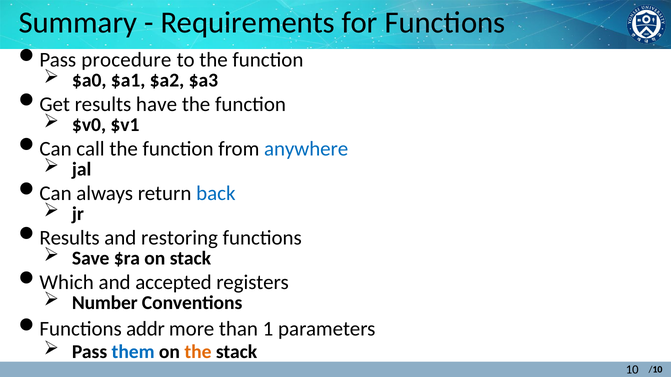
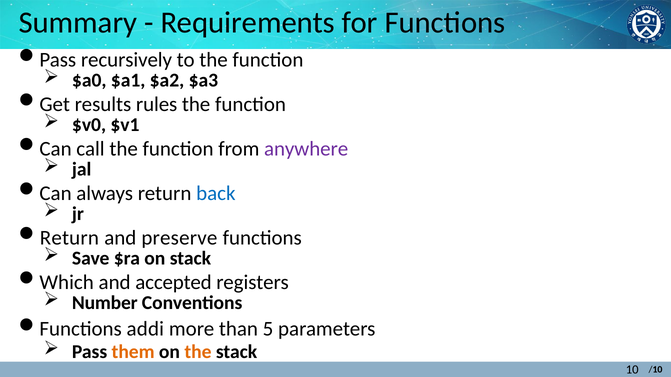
procedure: procedure -> recursively (126, 60)
have: have -> rules (157, 105)
anywhere colour: blue -> purple (306, 149)
Results: Results -> Return (69, 238)
restoring: restoring -> preserve (179, 238)
addr: addr -> addi (145, 329)
1: 1 -> 5 (268, 329)
them colour: blue -> orange (133, 352)
